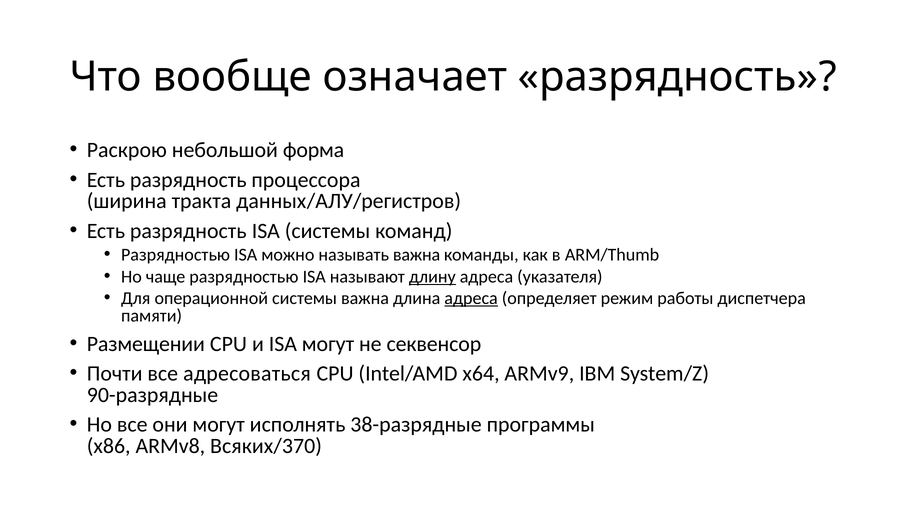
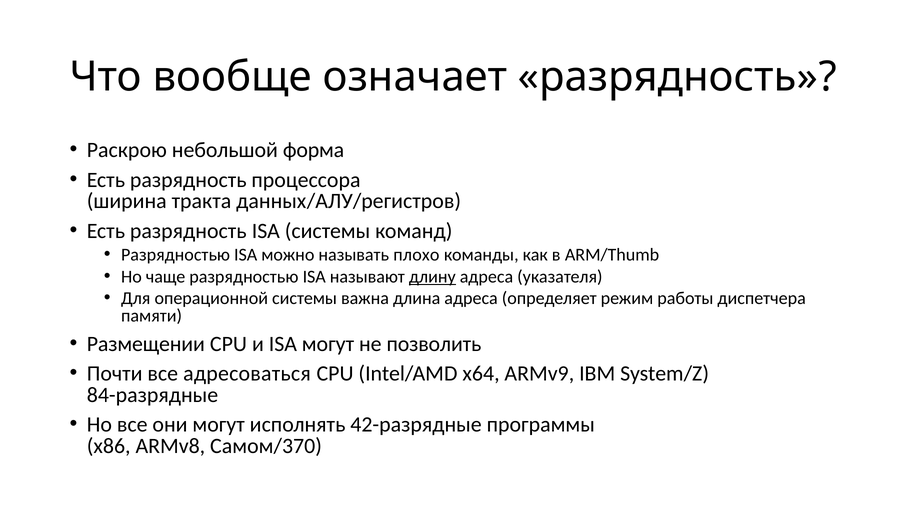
называть важна: важна -> плохо (416, 255)
адреса underline: present -> none (471, 298)
секвенсор: секвенсор -> позволить (434, 344)
90-разрядные: 90-разрядные -> 84-разрядные (153, 395)
38-разрядные: 38-разрядные -> 42-разрядные (416, 425)
Всяких/370: Всяких/370 -> Самом/370 (266, 446)
